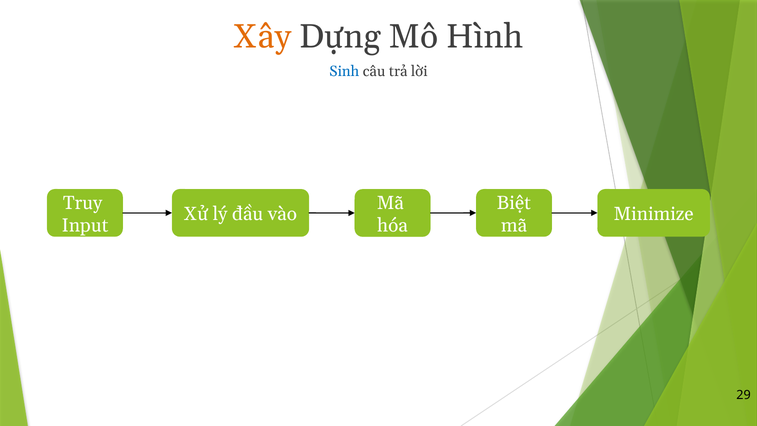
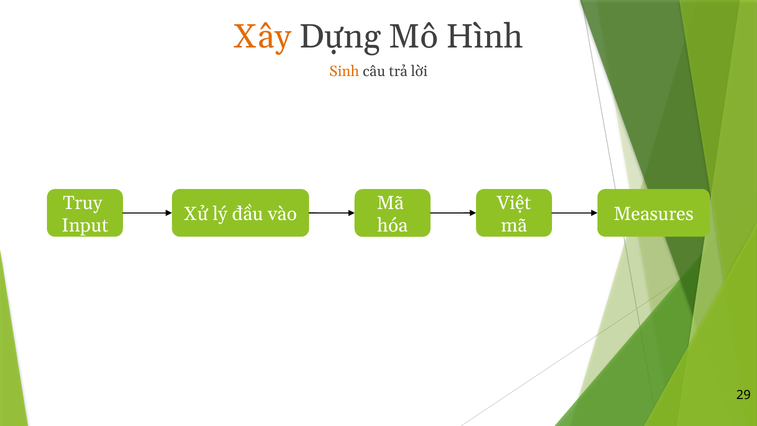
Sinh colour: blue -> orange (344, 72)
Biệt: Biệt -> Việt (514, 203)
Minimize: Minimize -> Measures (654, 214)
